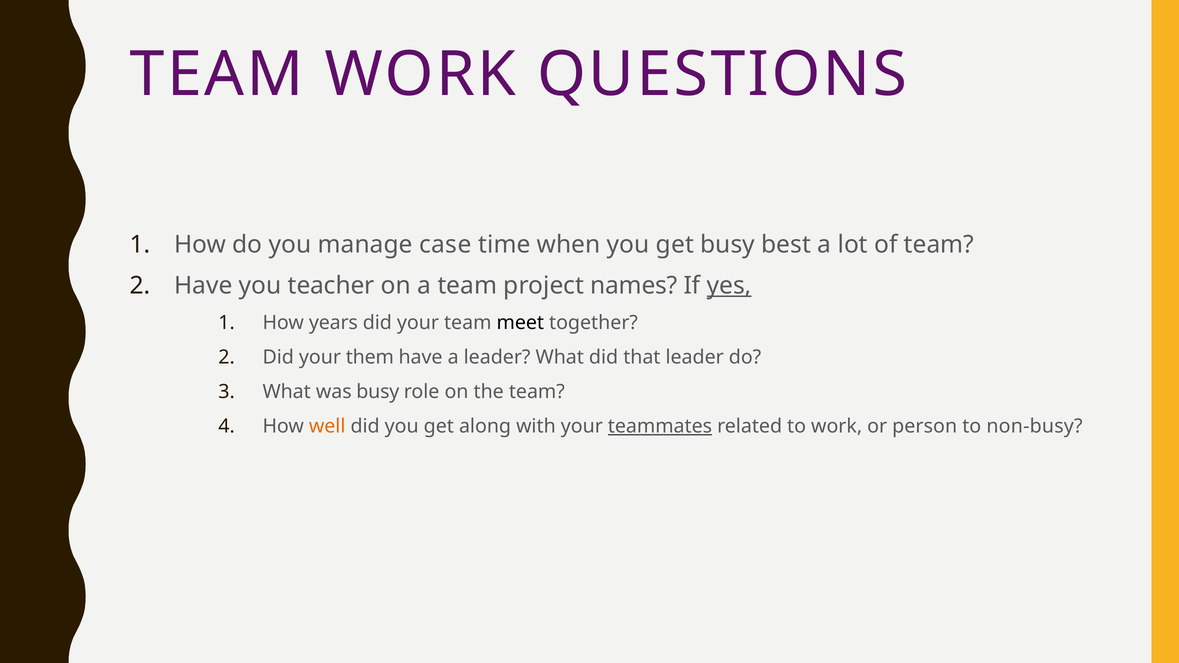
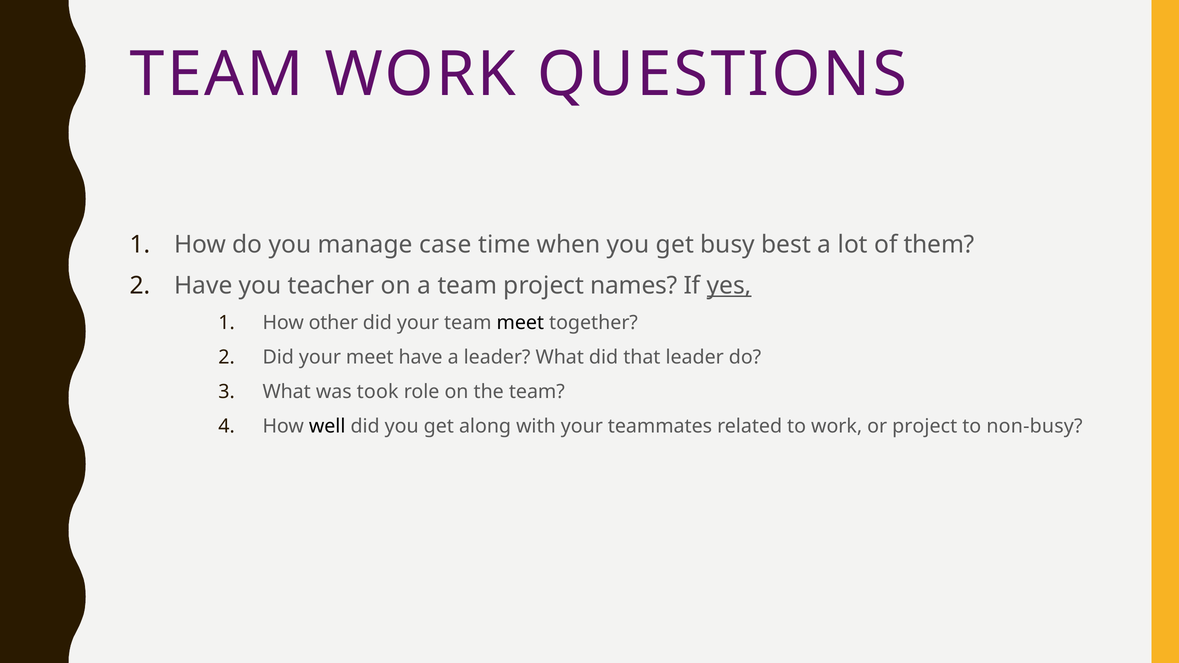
of team: team -> them (939, 245)
years: years -> other (333, 323)
your them: them -> meet (370, 357)
was busy: busy -> took (378, 392)
well colour: orange -> black (327, 426)
teammates underline: present -> none (660, 426)
or person: person -> project (925, 426)
